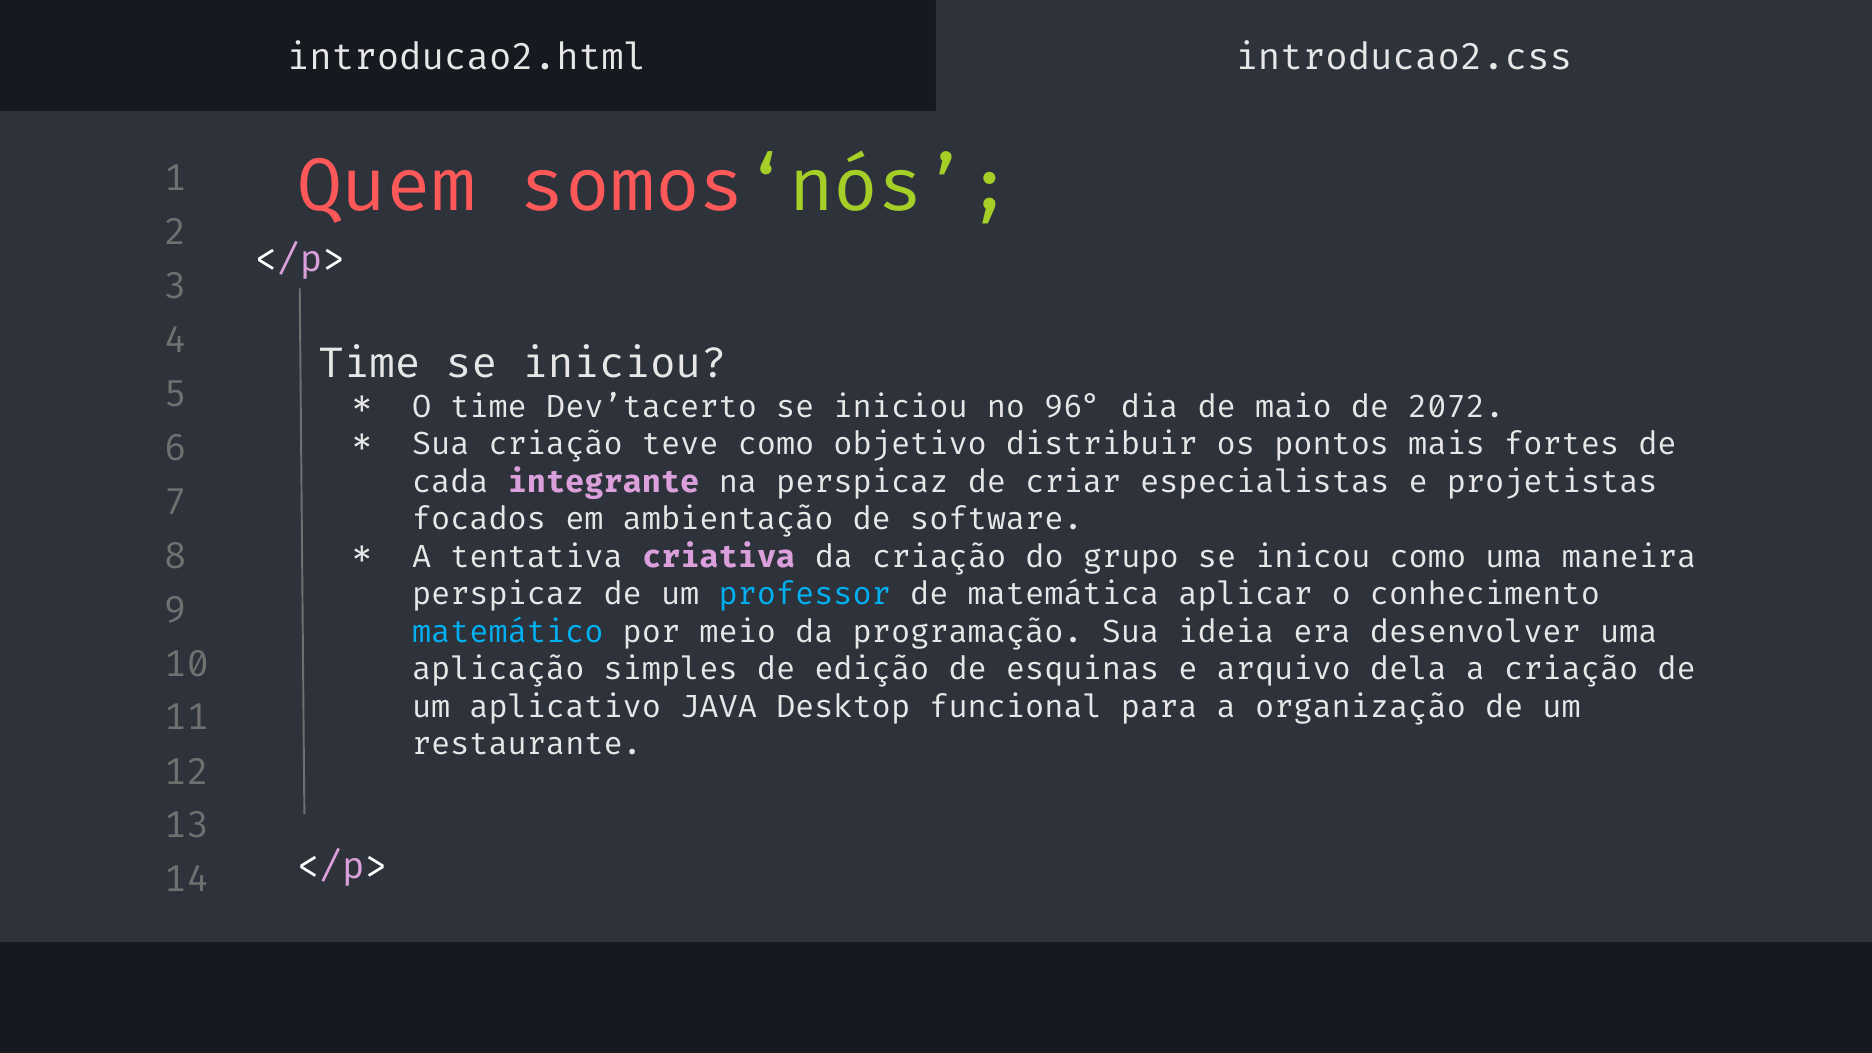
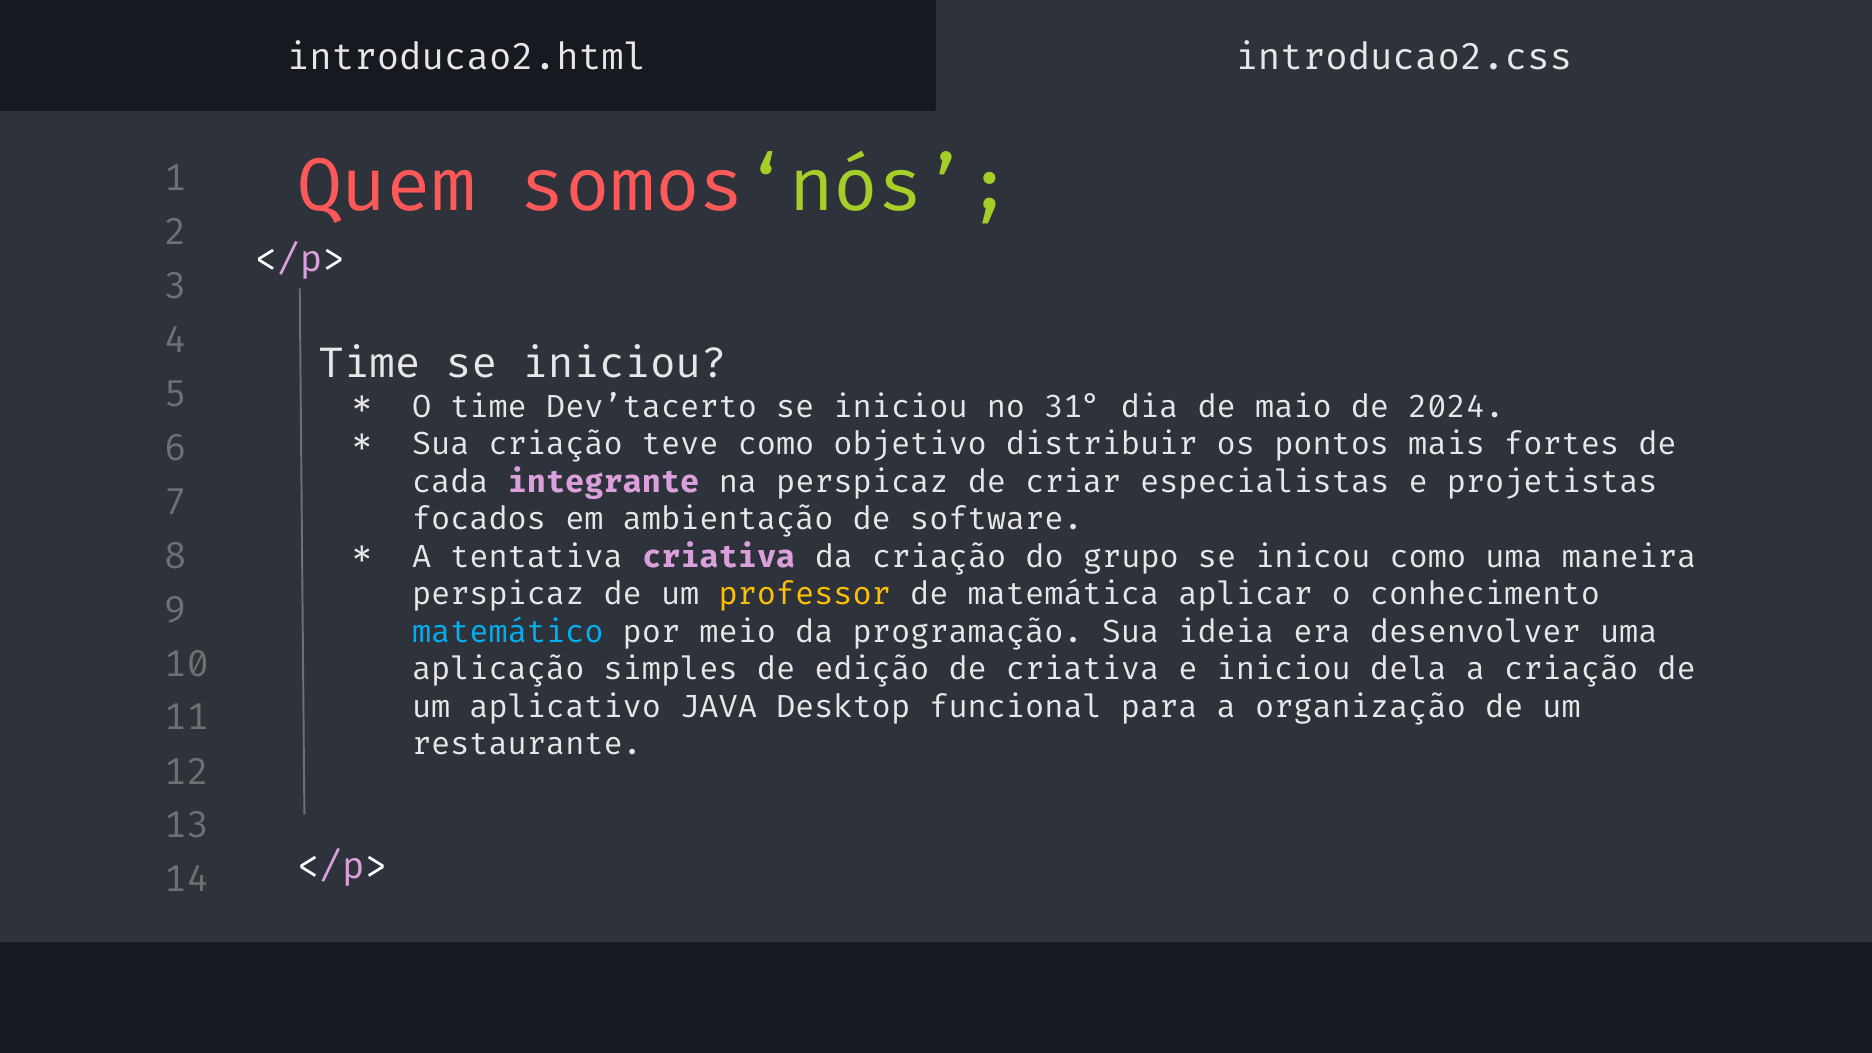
96°: 96° -> 31° (1073, 407)
2072: 2072 -> 2024 (1456, 407)
professor colour: light blue -> yellow (805, 594)
de esquinas: esquinas -> criativa (1083, 669)
e arquivo: arquivo -> iniciou (1284, 669)
